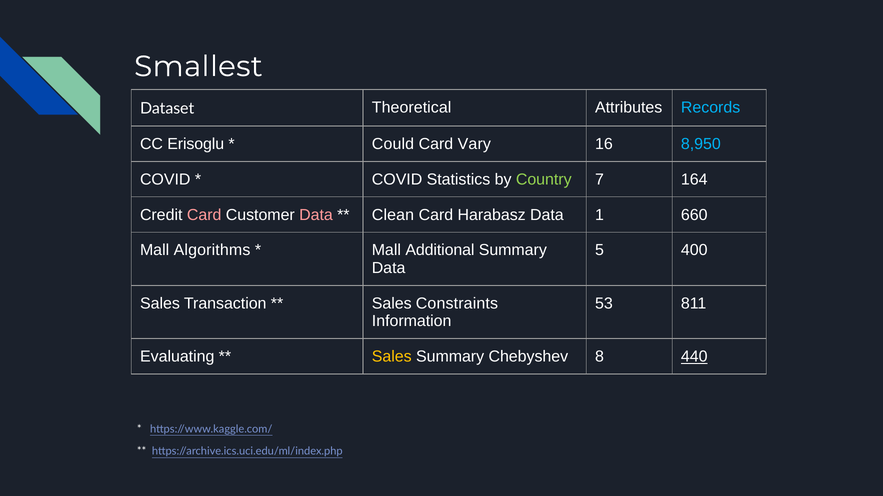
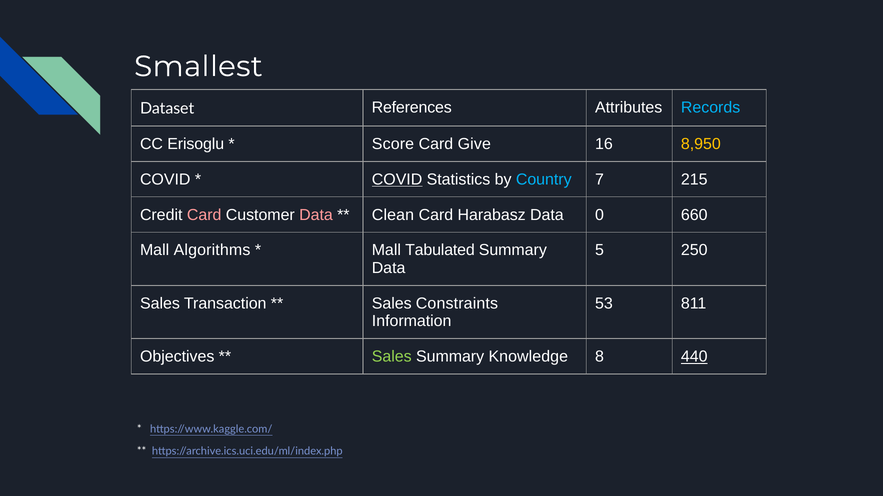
Theoretical: Theoretical -> References (412, 107)
Could: Could -> Score (393, 144)
Vary: Vary -> Give (474, 144)
8,950 colour: light blue -> yellow (701, 144)
COVID underline: none -> present (397, 180)
Country colour: light green -> light blue (544, 180)
164: 164 -> 215 (694, 180)
1: 1 -> 0 (599, 215)
Additional: Additional -> Tabulated (440, 250)
400: 400 -> 250 (694, 250)
Evaluating: Evaluating -> Objectives (177, 357)
Sales colour: yellow -> light green (392, 357)
Chebyshev: Chebyshev -> Knowledge (528, 357)
